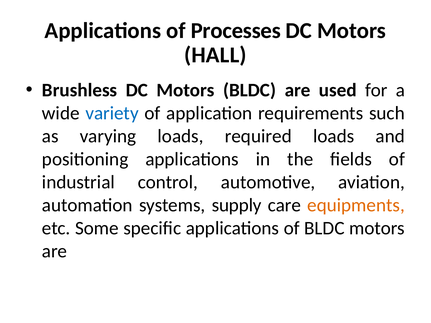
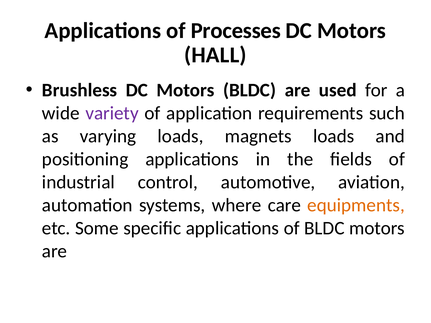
variety colour: blue -> purple (112, 113)
required: required -> magnets (258, 136)
supply: supply -> where (237, 205)
